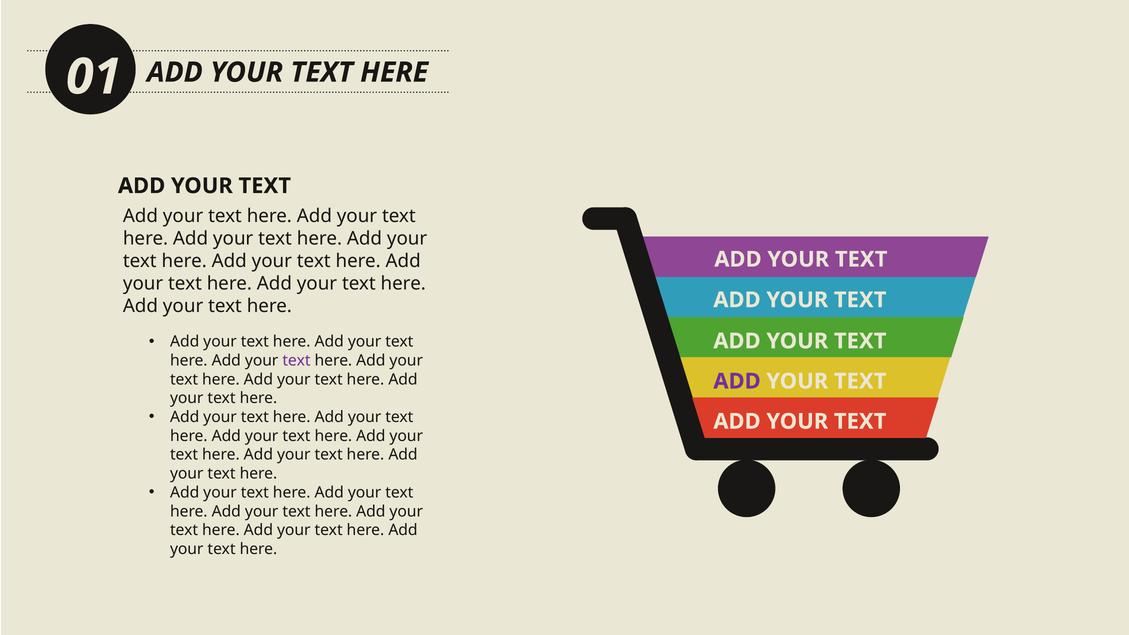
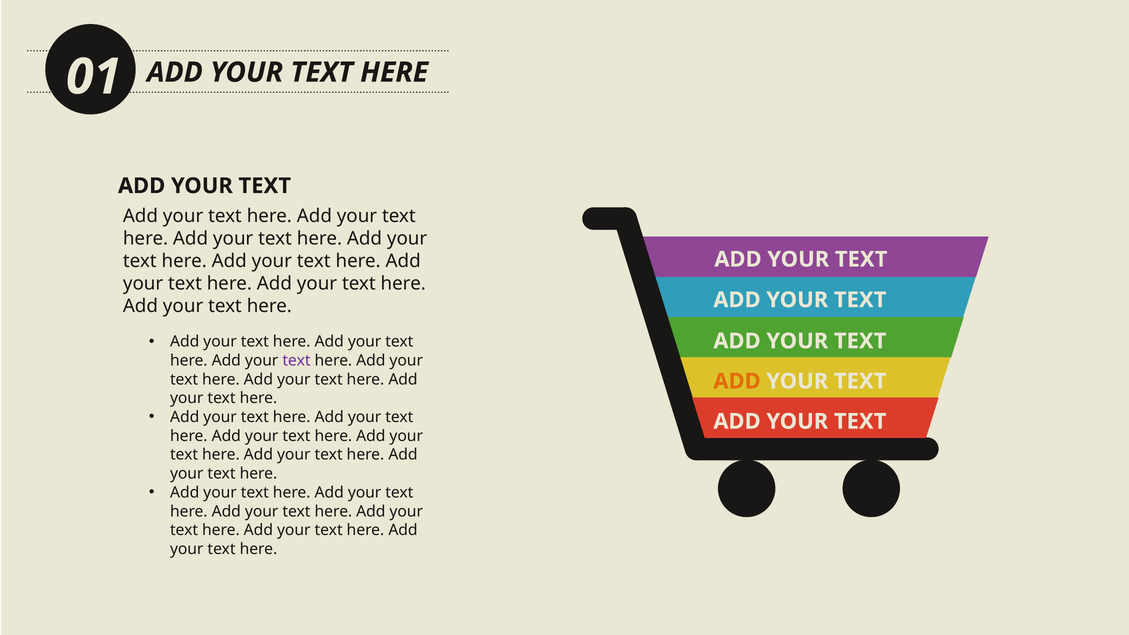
ADD colour: purple -> orange (737, 381)
